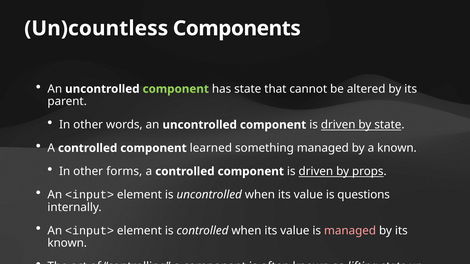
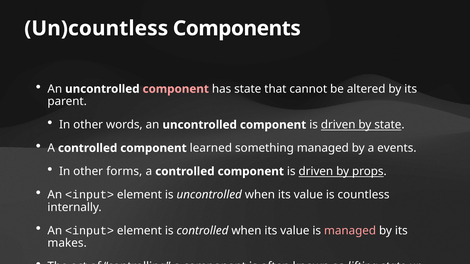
component colour: light green -> pink (176, 89)
a known: known -> events (397, 148)
questions: questions -> countless (364, 195)
known: known -> makes (67, 243)
